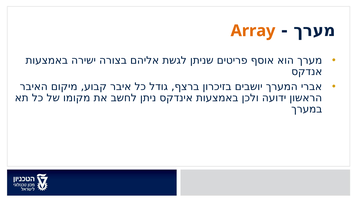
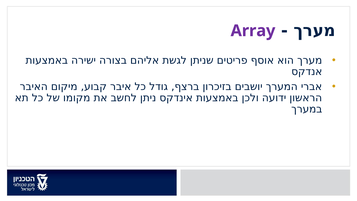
Array colour: orange -> purple (253, 31)
